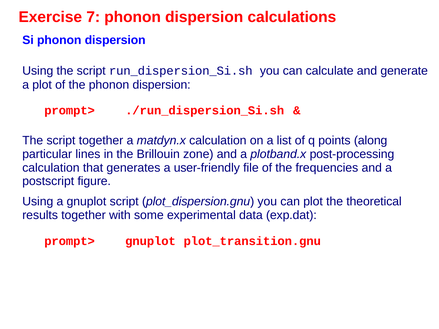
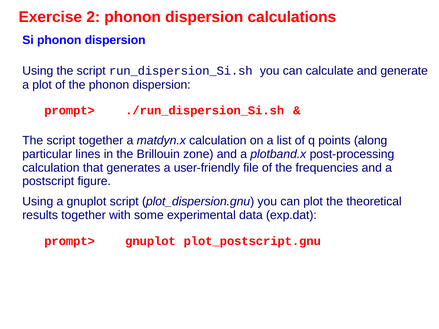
7: 7 -> 2 (93, 17)
plot_transition.gnu: plot_transition.gnu -> plot_postscript.gnu (252, 241)
